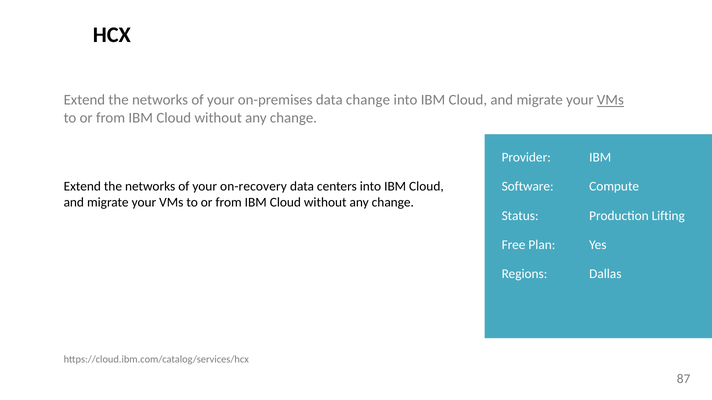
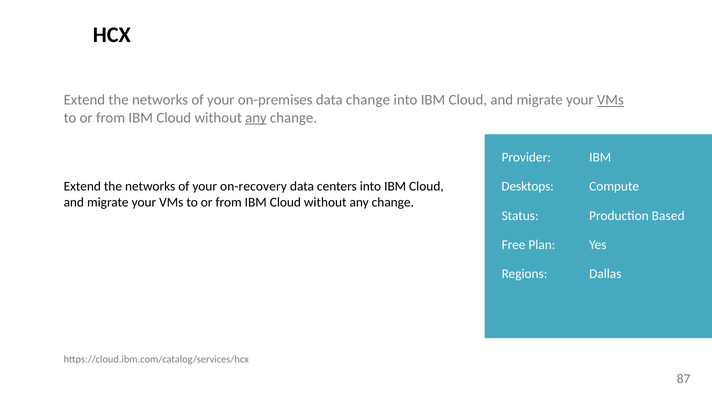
any underline: none -> present (256, 118)
Software: Software -> Desktops (528, 187)
Lifting: Lifting -> Based (668, 216)
